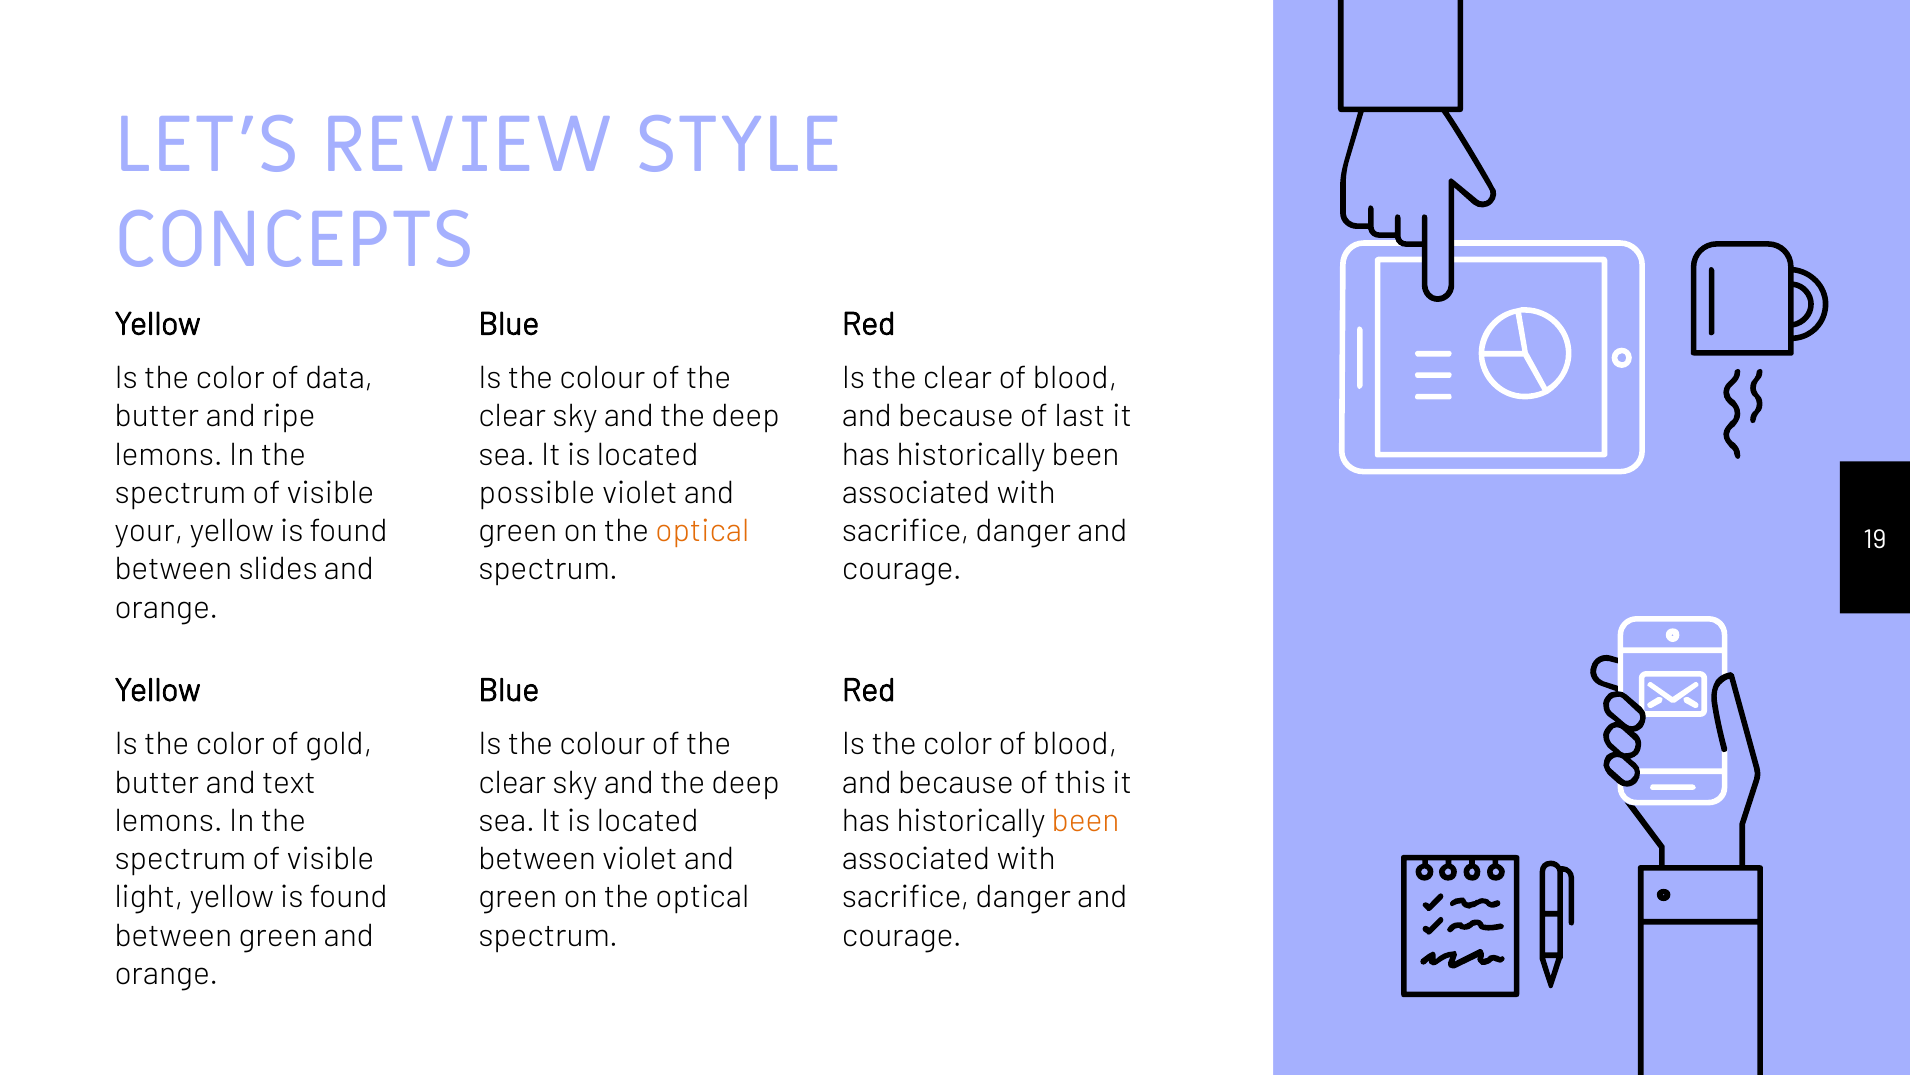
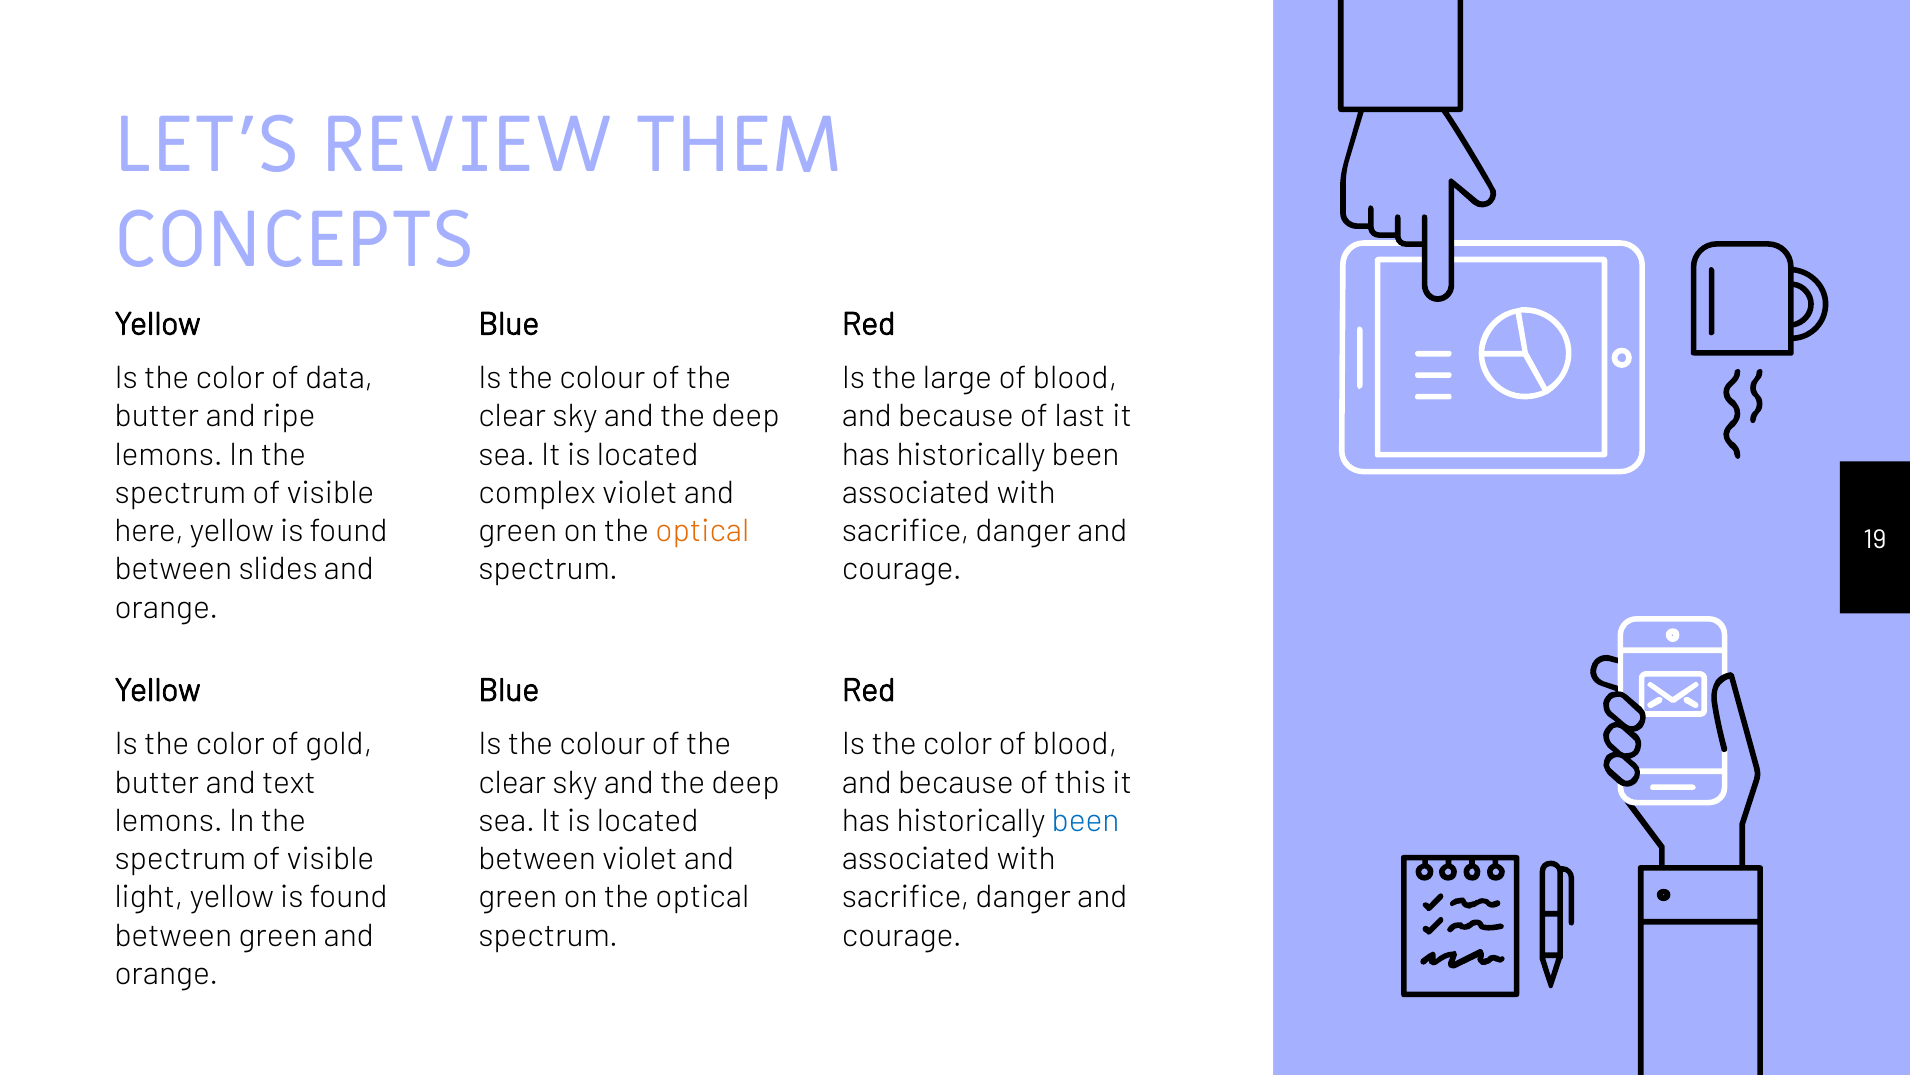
STYLE: STYLE -> THEM (739, 145)
Is the clear: clear -> large (958, 378)
possible: possible -> complex (537, 493)
your: your -> here (149, 531)
been colour: orange -> blue (1086, 820)
